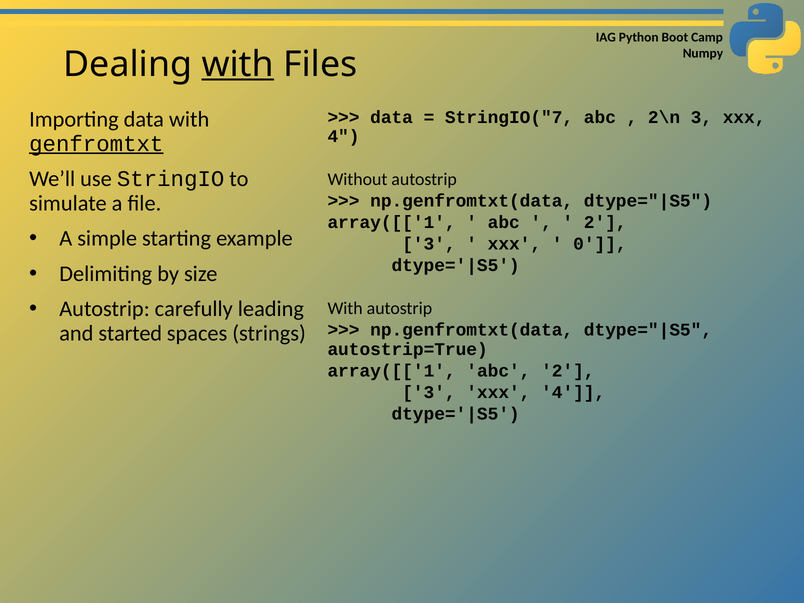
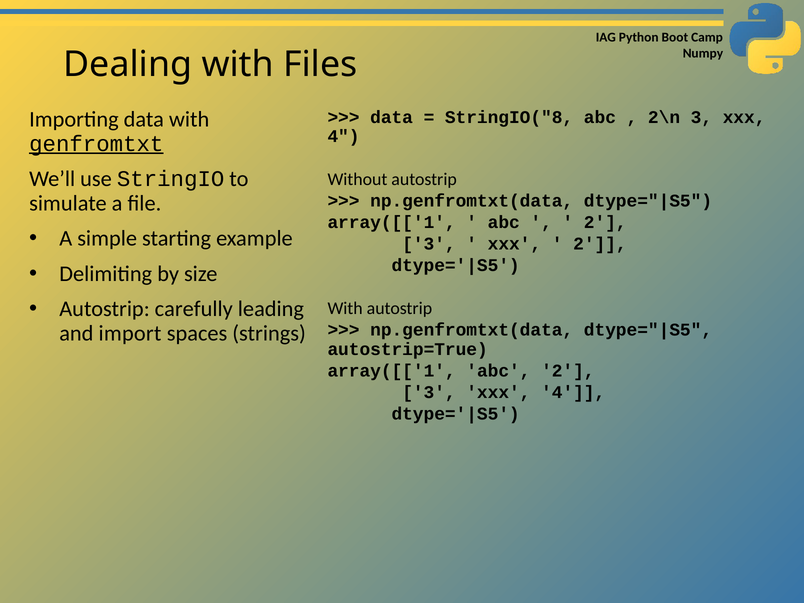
with underline: present -> none (238, 64)
StringIO("7: StringIO("7 -> StringIO("8 (509, 117)
0: 0 -> 2 (600, 244)
started: started -> import (130, 333)
